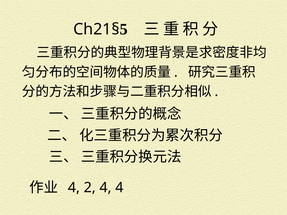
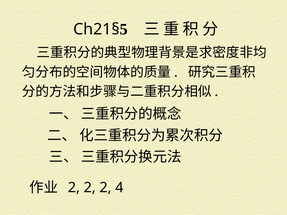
4: 4 -> 2 (74, 188)
4: 4 -> 2 (106, 188)
